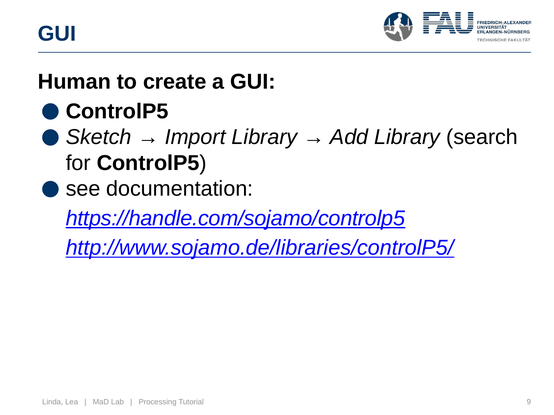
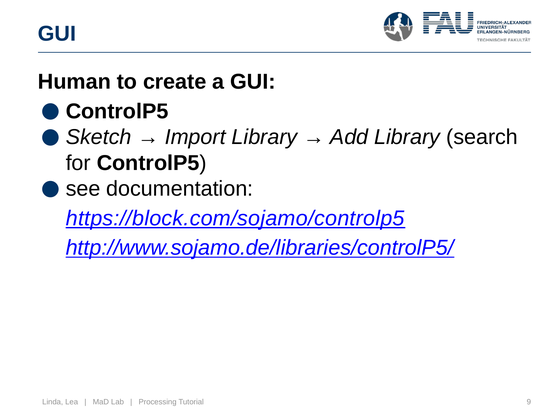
https://handle.com/sojamo/controlp5: https://handle.com/sojamo/controlp5 -> https://block.com/sojamo/controlp5 (235, 219)
